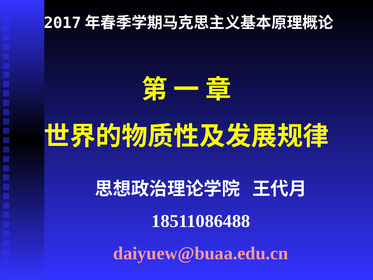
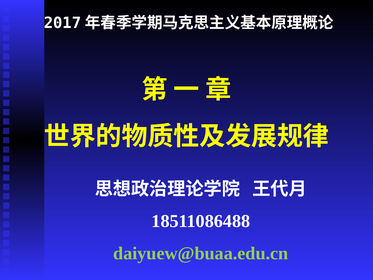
daiyuew@buaa.edu.cn colour: pink -> light green (201, 253)
